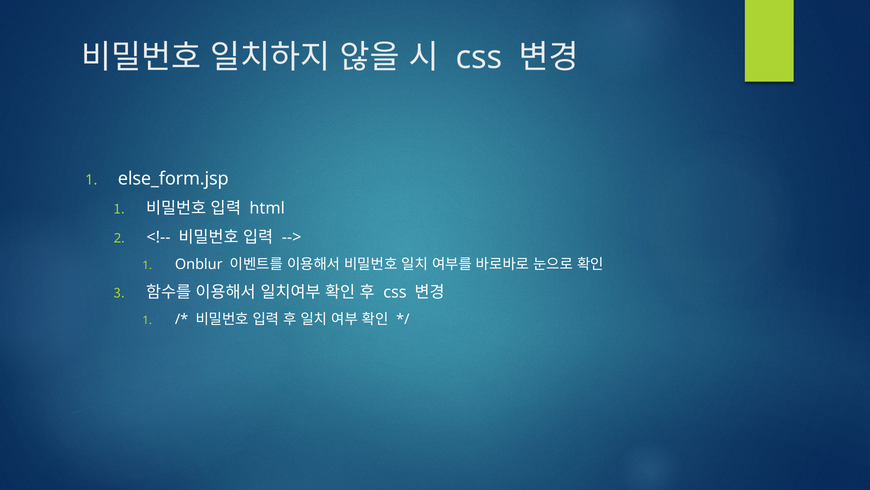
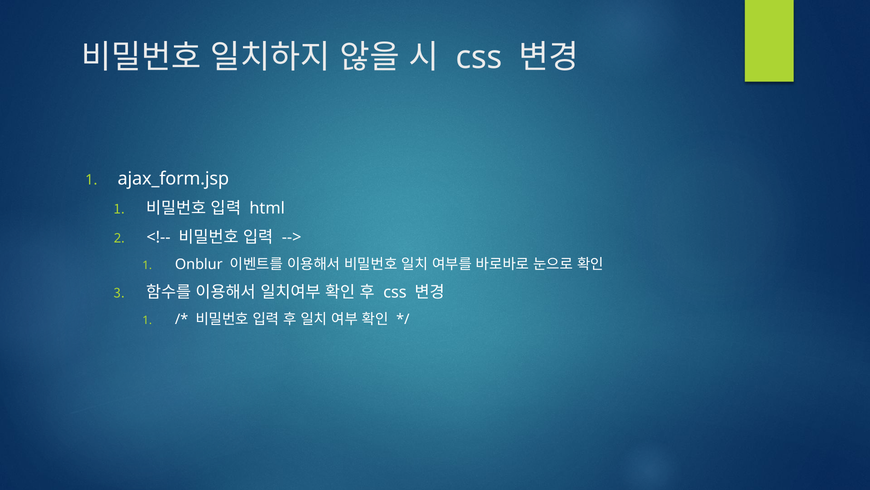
else_form.jsp: else_form.jsp -> ajax_form.jsp (173, 179)
